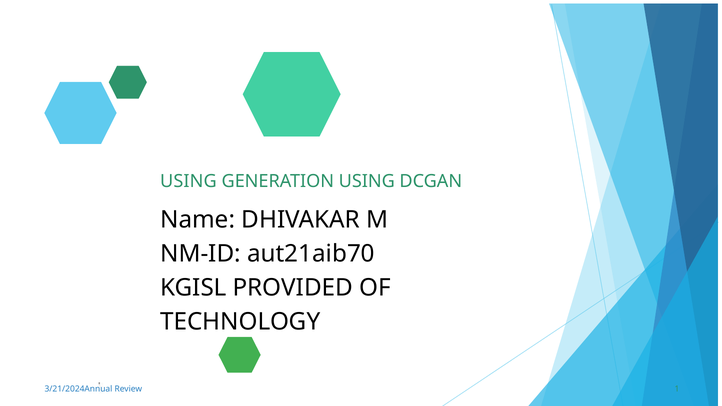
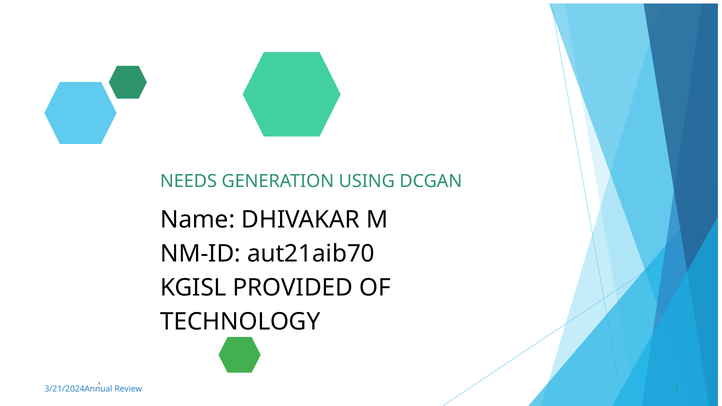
USING: USING -> NEEDS (189, 181)
